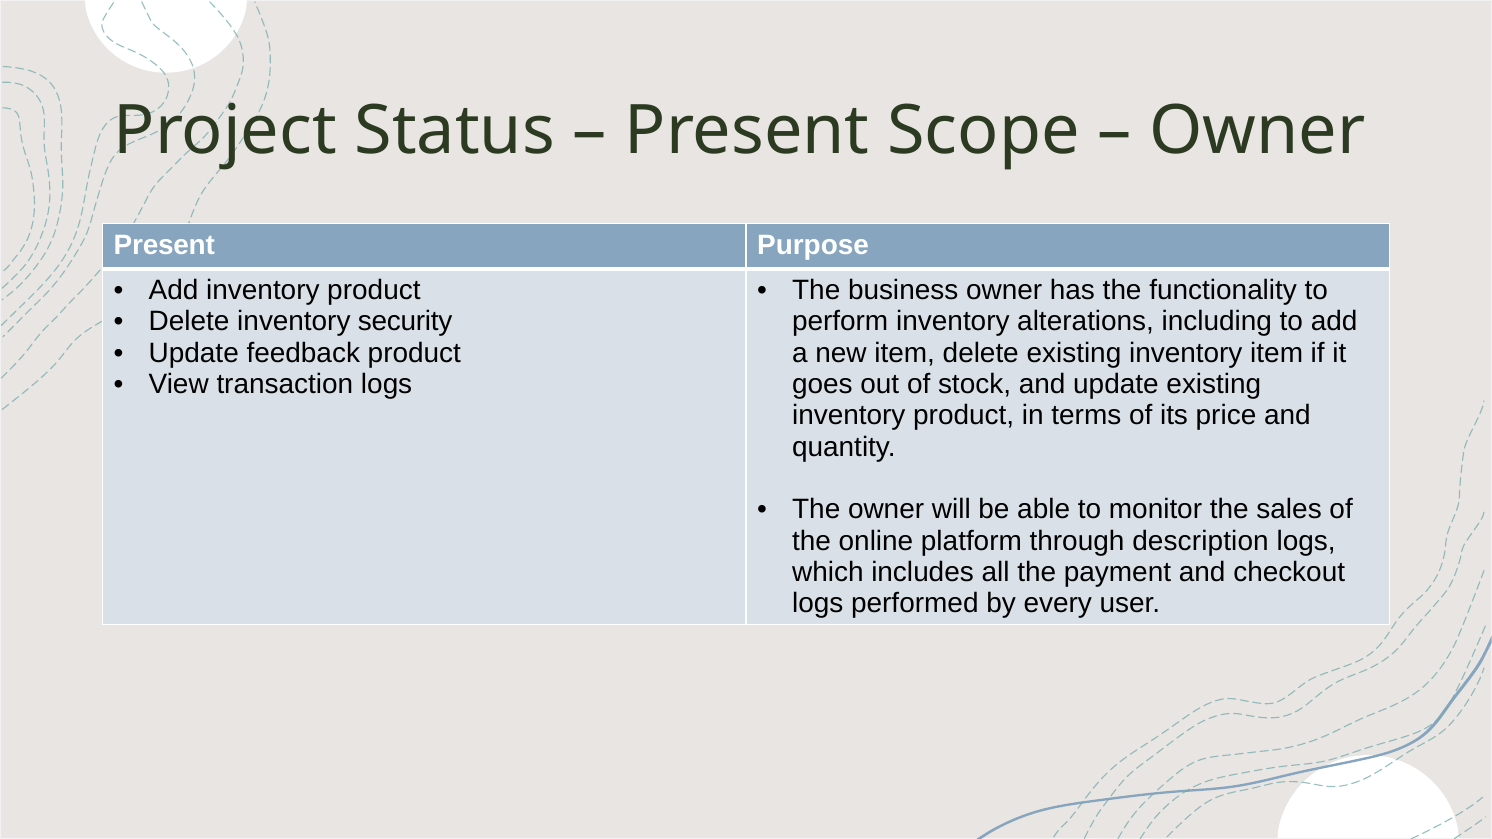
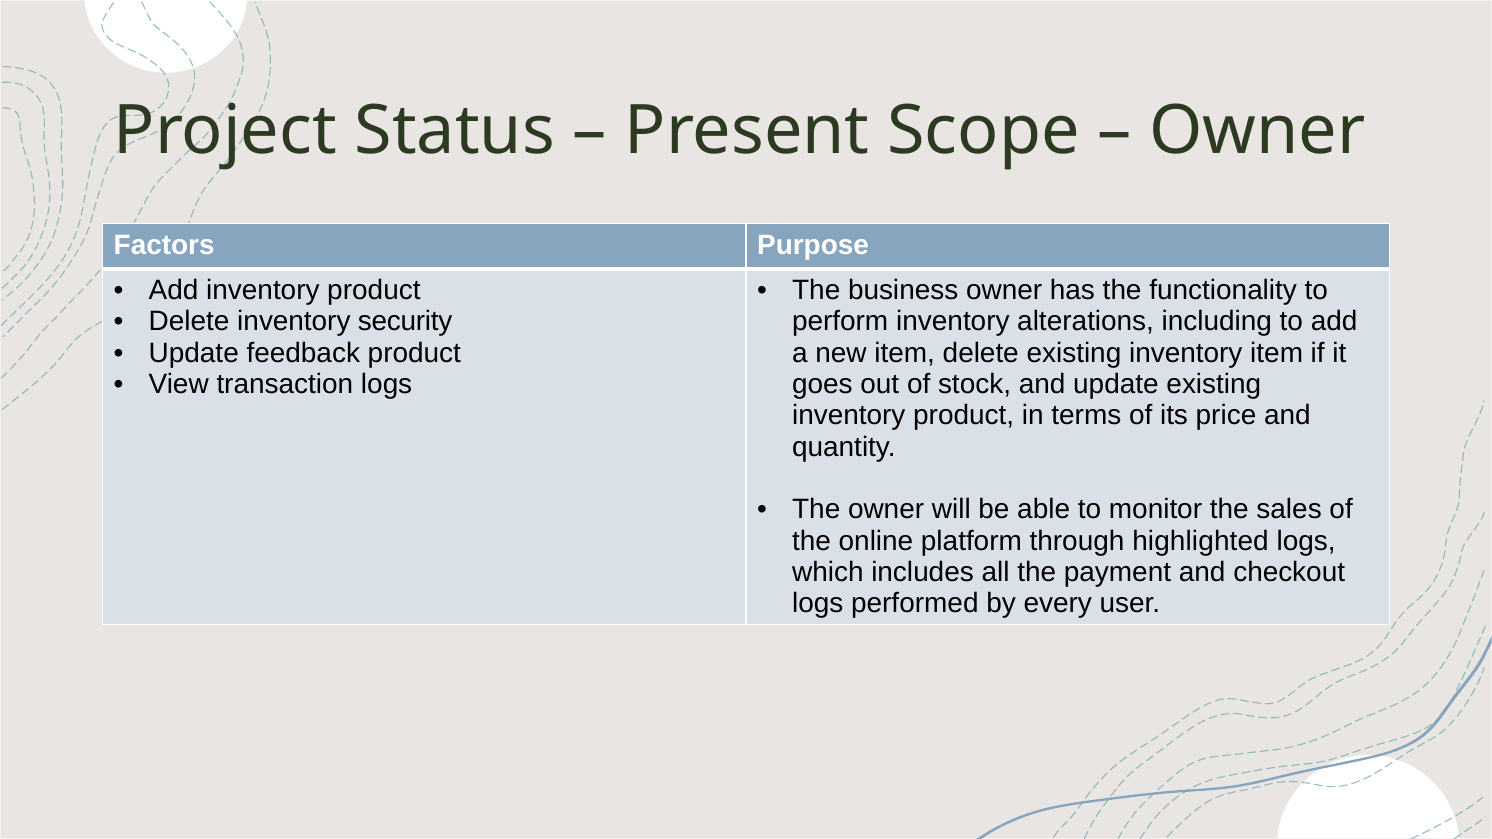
Present: Present -> Factors (164, 245)
description: description -> highlighted (1201, 541)
